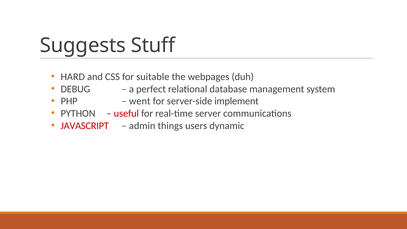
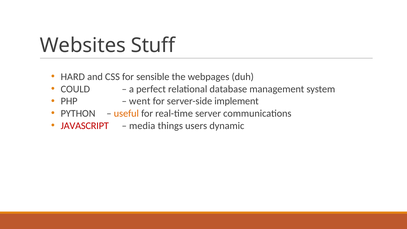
Suggests: Suggests -> Websites (83, 46)
suitable: suitable -> sensible (153, 77)
DEBUG: DEBUG -> COULD (75, 89)
useful colour: red -> orange (126, 113)
admin: admin -> media (142, 126)
